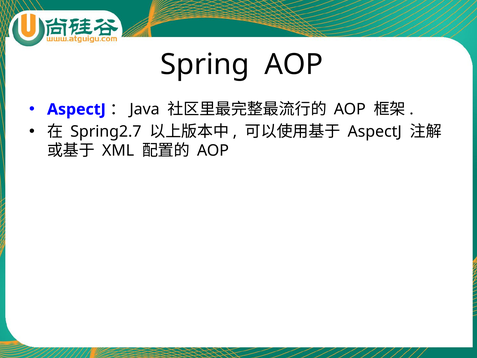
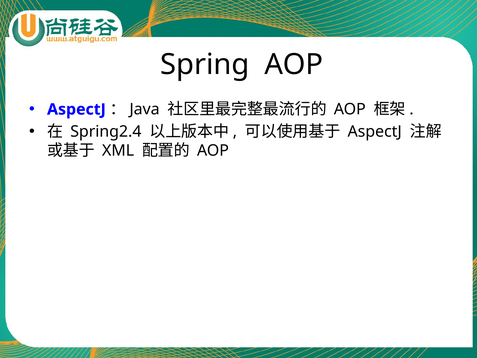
Spring2.7: Spring2.7 -> Spring2.4 (106, 132)
